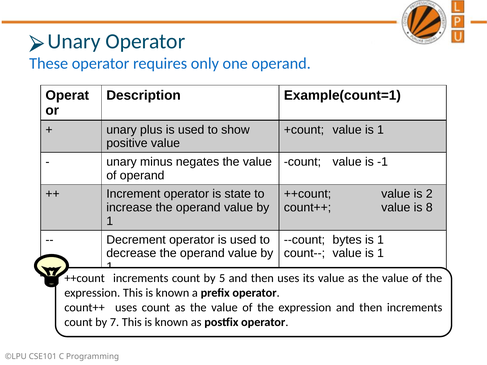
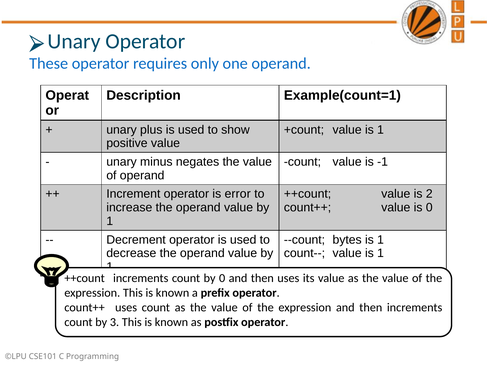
state: state -> error (238, 194)
is 8: 8 -> 0 (429, 208)
by 5: 5 -> 0 (222, 278)
7: 7 -> 3 (114, 322)
